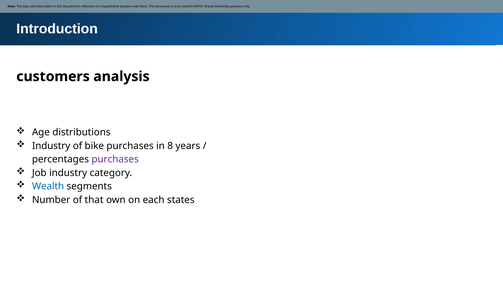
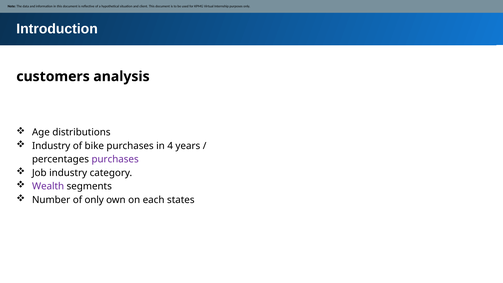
8: 8 -> 4 (170, 146)
Wealth colour: blue -> purple (48, 186)
of that: that -> only (94, 200)
